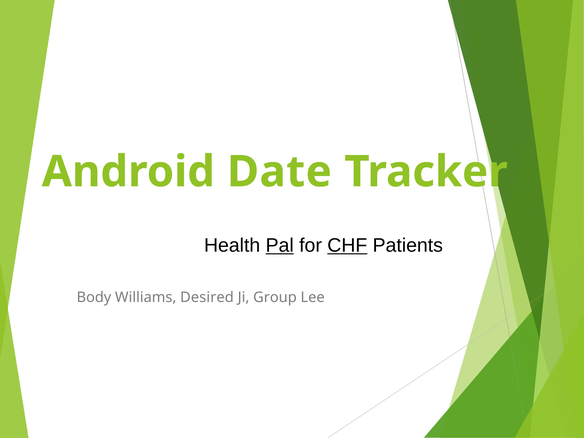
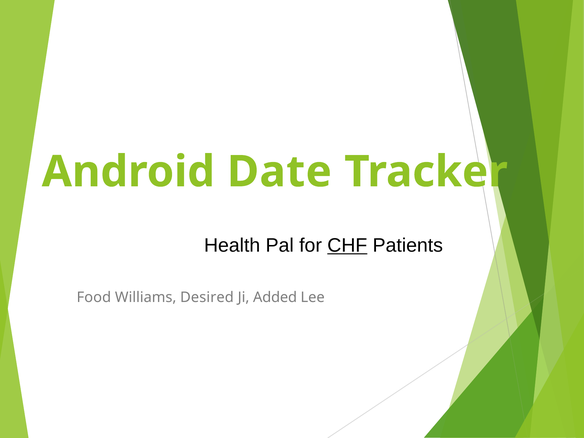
Pal underline: present -> none (280, 246)
Body: Body -> Food (94, 297)
Group: Group -> Added (275, 297)
